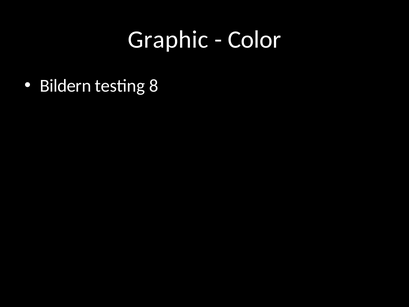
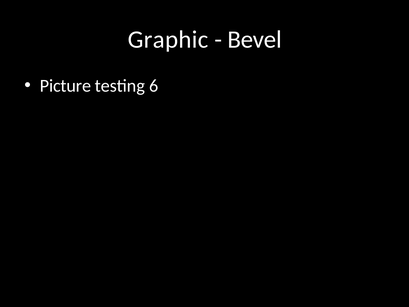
Color: Color -> Bevel (255, 40)
Bildern: Bildern -> Picture (65, 86)
8: 8 -> 6 (154, 86)
